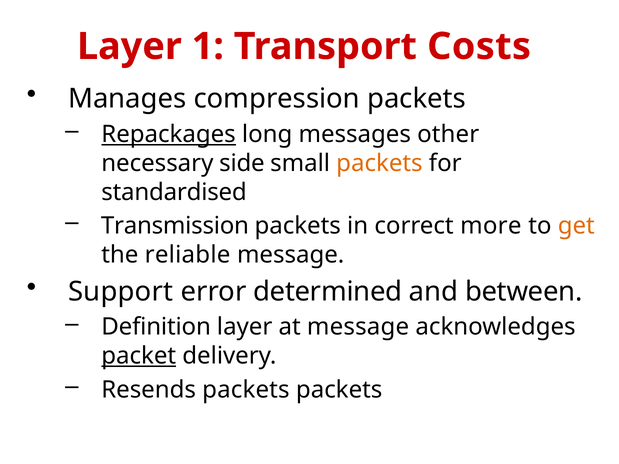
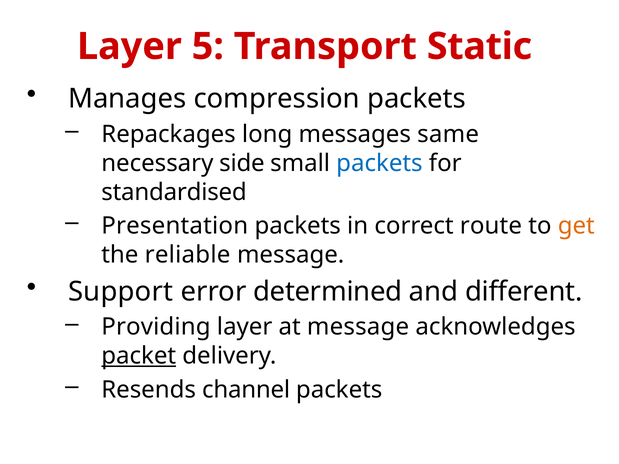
1: 1 -> 5 (208, 46)
Costs: Costs -> Static (479, 46)
Repackages underline: present -> none (169, 134)
other: other -> same (448, 134)
packets colour: orange -> blue (379, 163)
Transmission: Transmission -> Presentation (175, 226)
more: more -> route (491, 226)
between: between -> different (524, 292)
Definition: Definition -> Providing (156, 327)
Resends packets: packets -> channel (246, 390)
